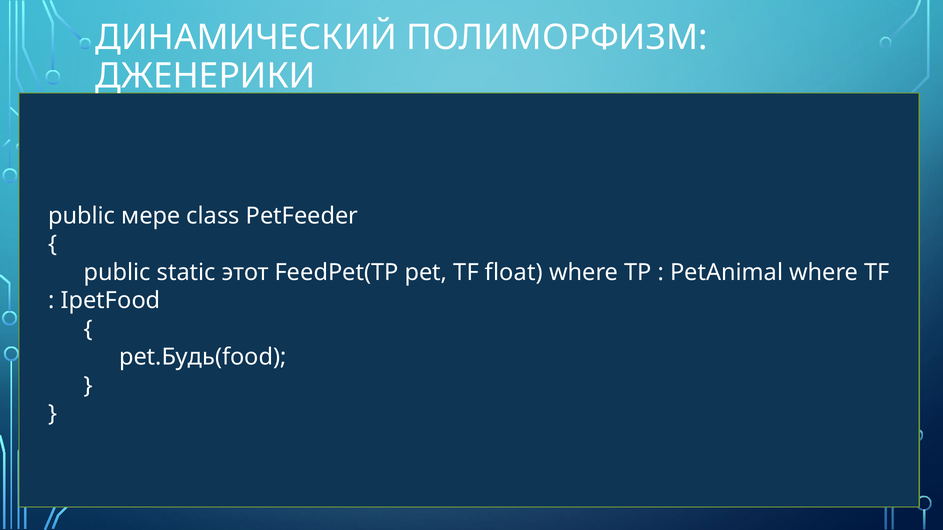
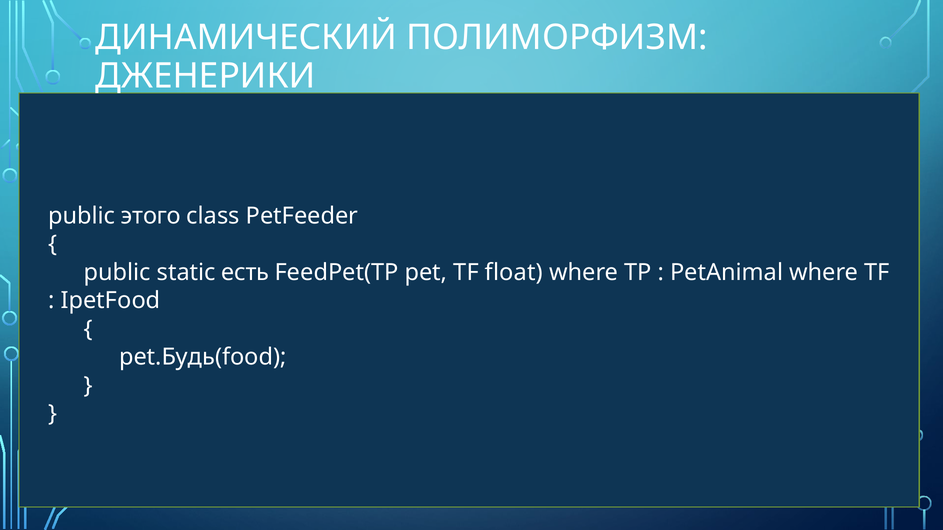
мере: мере -> этого (151, 216)
этот: этот -> есть (245, 273)
